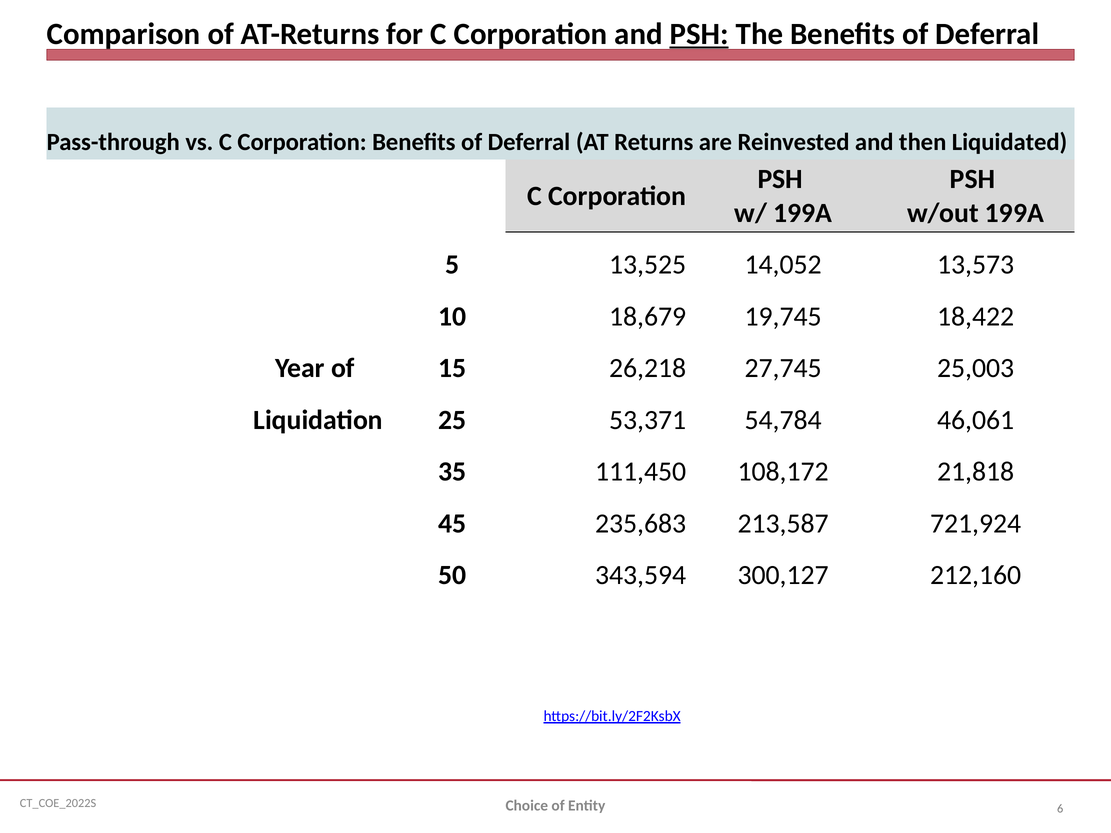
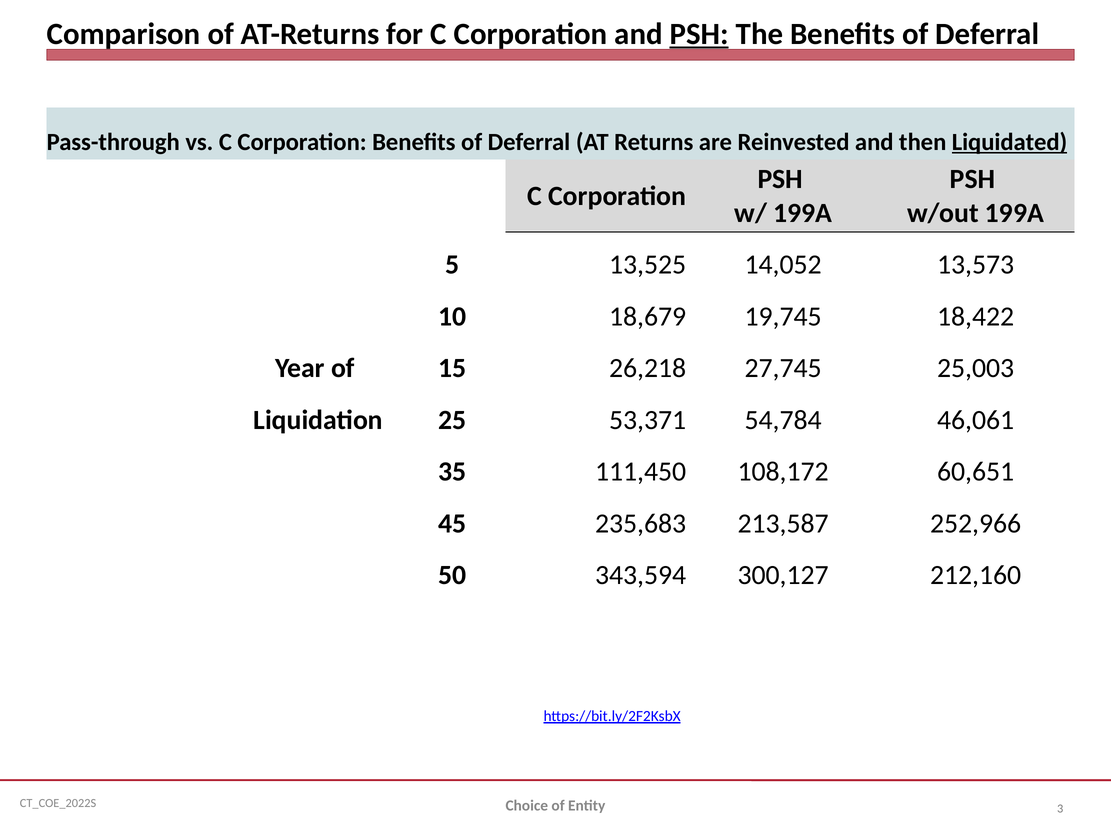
Liquidated underline: none -> present (1010, 142)
21,818: 21,818 -> 60,651 (976, 472)
721,924: 721,924 -> 252,966 (976, 524)
6: 6 -> 3 (1060, 809)
